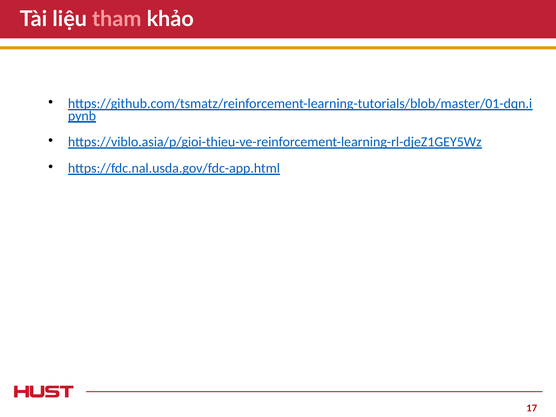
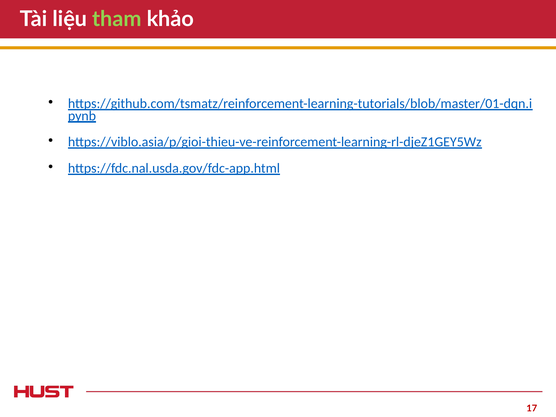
tham colour: pink -> light green (117, 19)
